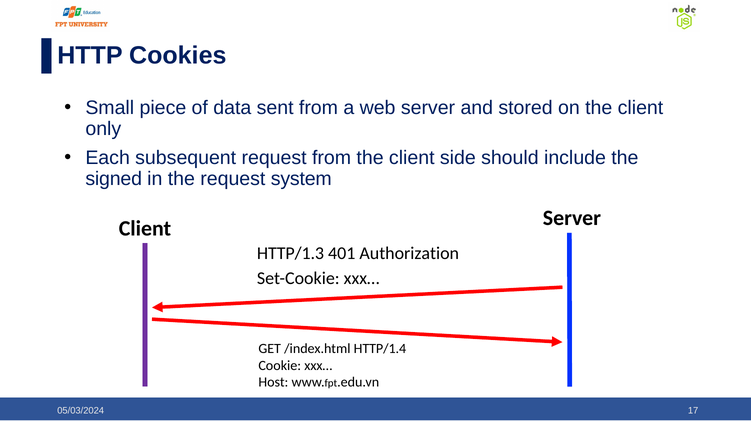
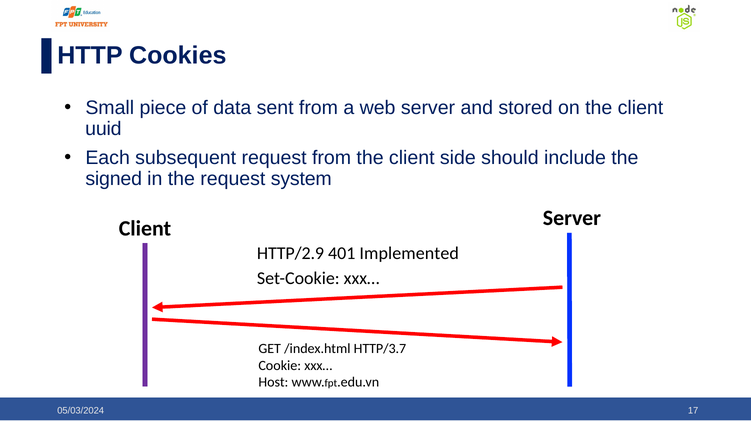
only: only -> uuid (103, 129)
HTTP/1.3: HTTP/1.3 -> HTTP/2.9 (291, 253)
Authorization: Authorization -> Implemented (409, 253)
HTTP/1.4: HTTP/1.4 -> HTTP/3.7 (380, 349)
